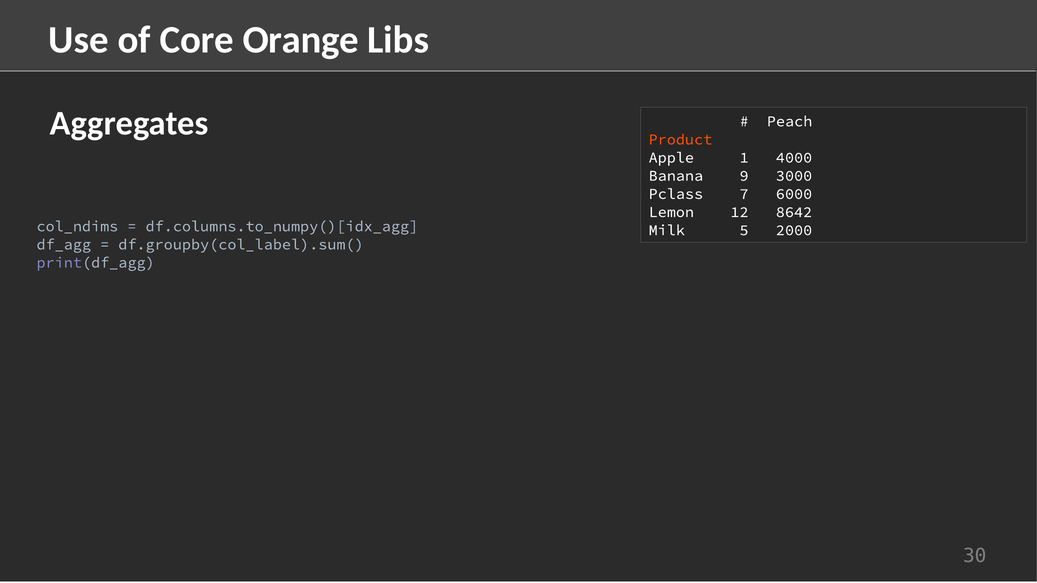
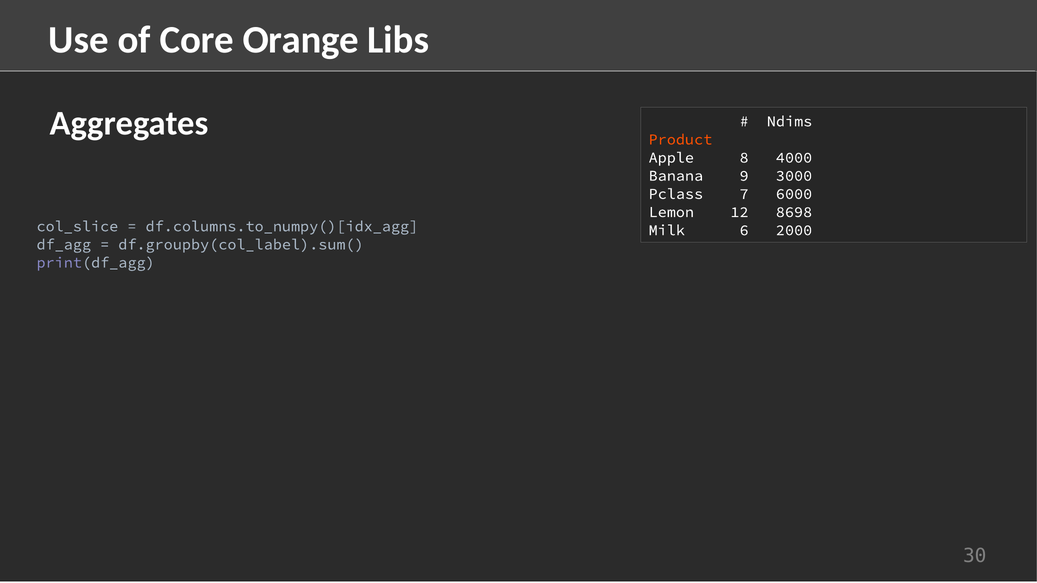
Peach: Peach -> Ndims (790, 121)
1: 1 -> 8 (744, 158)
8642: 8642 -> 8698 (794, 212)
col_ndims: col_ndims -> col_slice (77, 226)
5: 5 -> 6 (744, 230)
